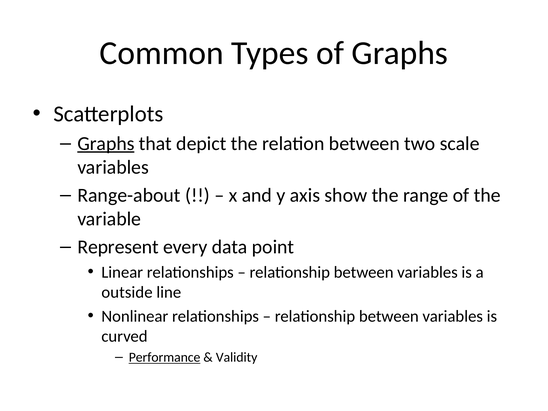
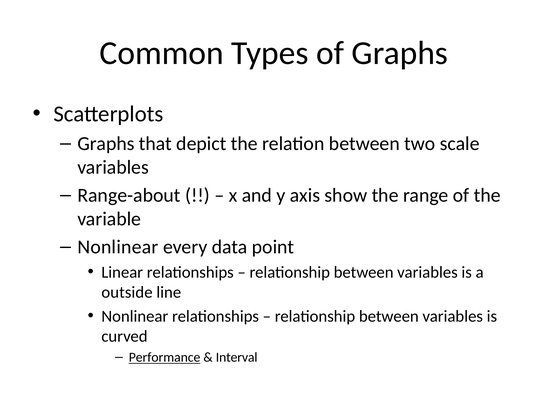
Graphs underline: present -> none (106, 144)
Represent: Represent -> Nonlinear (118, 247)
Validity: Validity -> Interval (237, 357)
